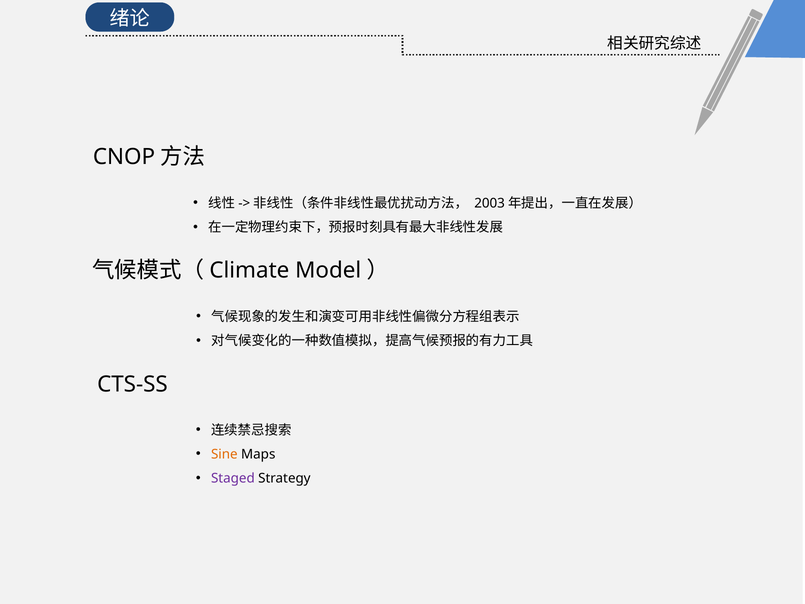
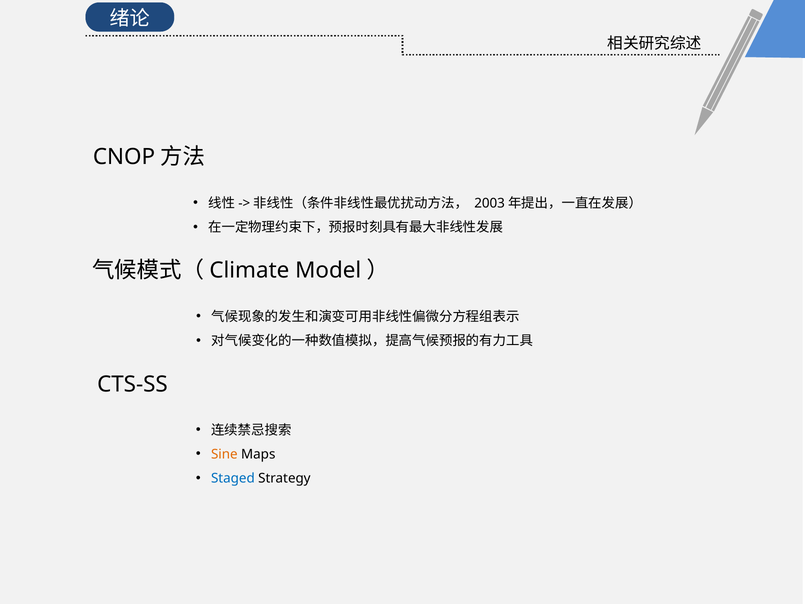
Staged colour: purple -> blue (233, 478)
